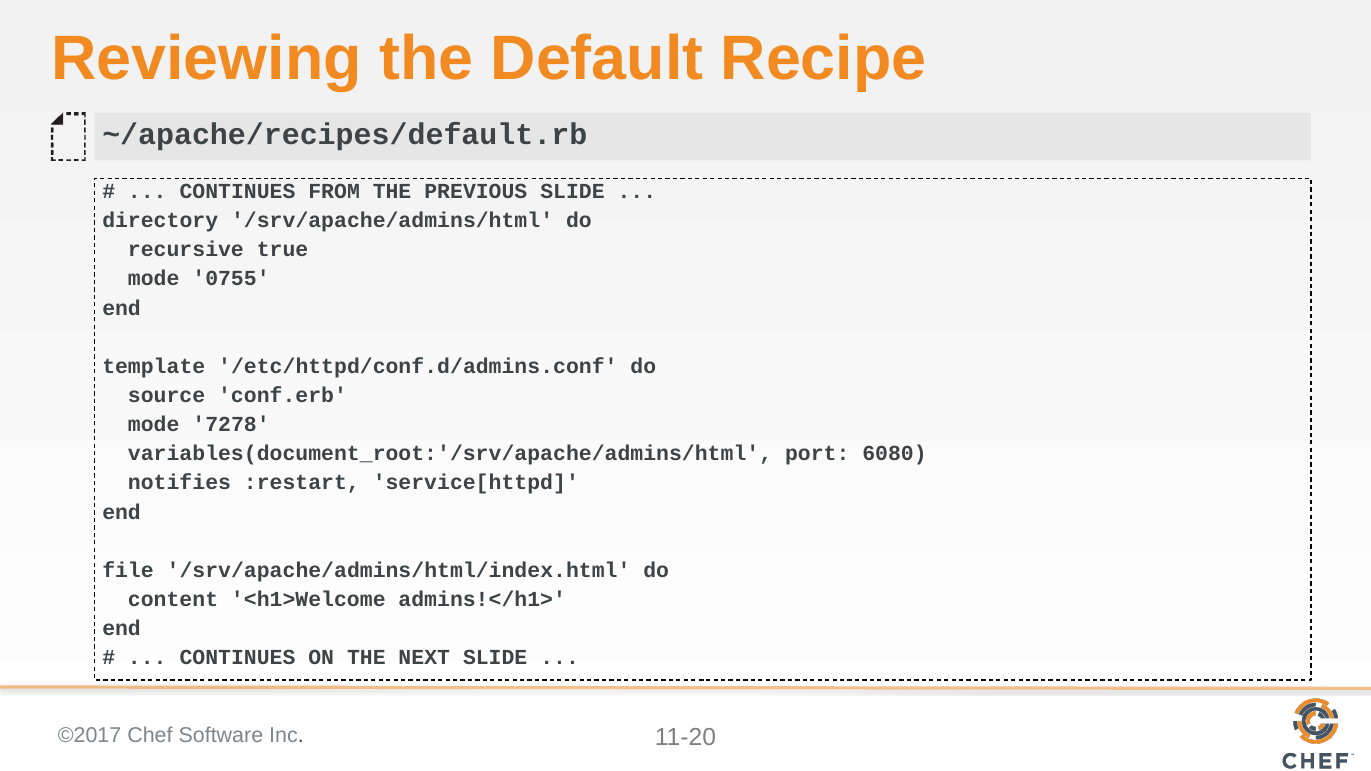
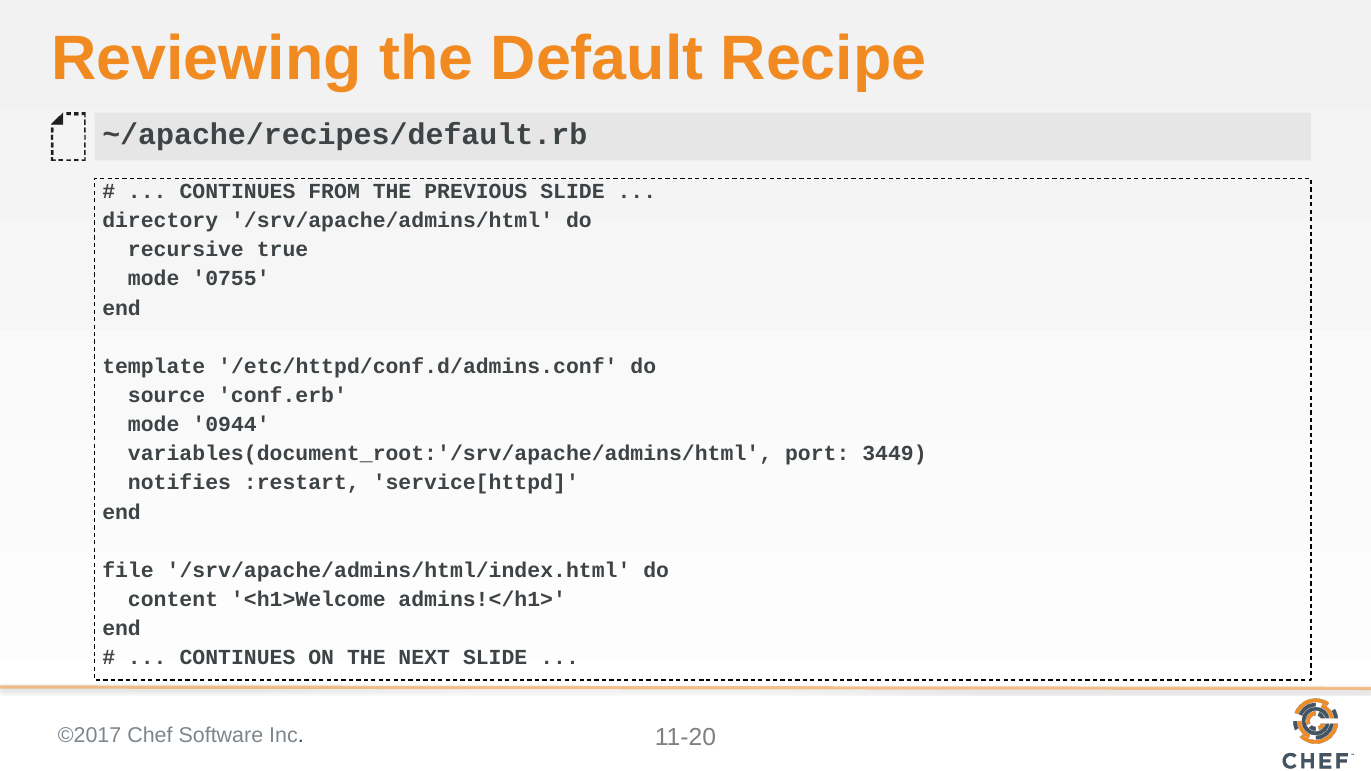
7278: 7278 -> 0944 (231, 425)
6080: 6080 -> 3449 (895, 454)
